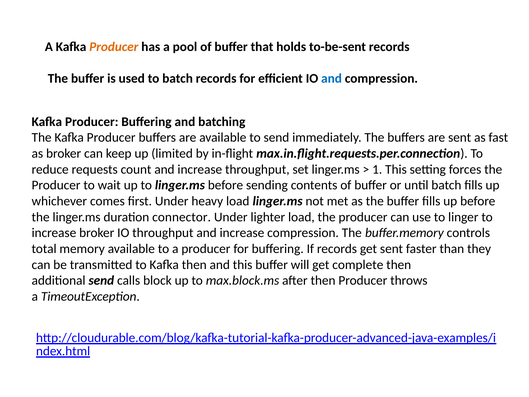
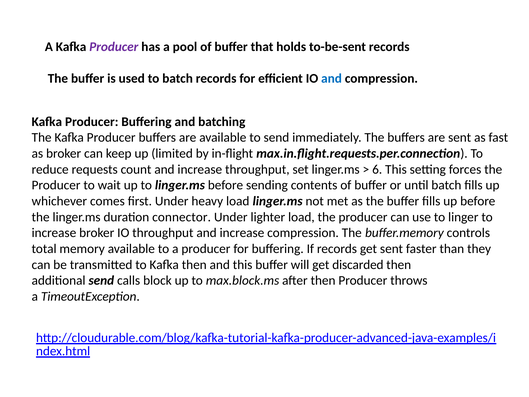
Producer colour: orange -> purple (114, 47)
1: 1 -> 6 (377, 169)
complete: complete -> discarded (358, 264)
